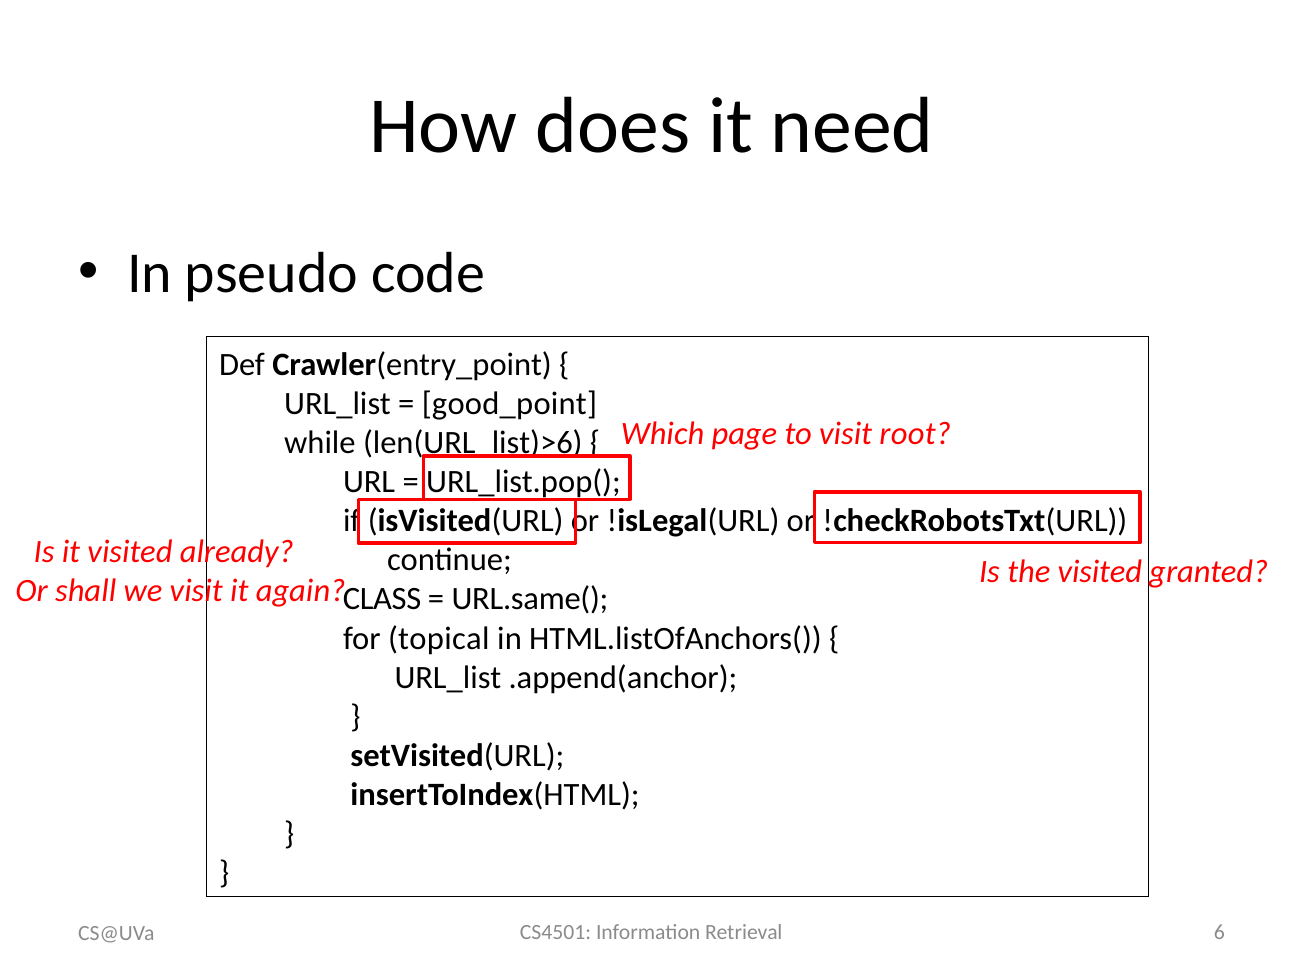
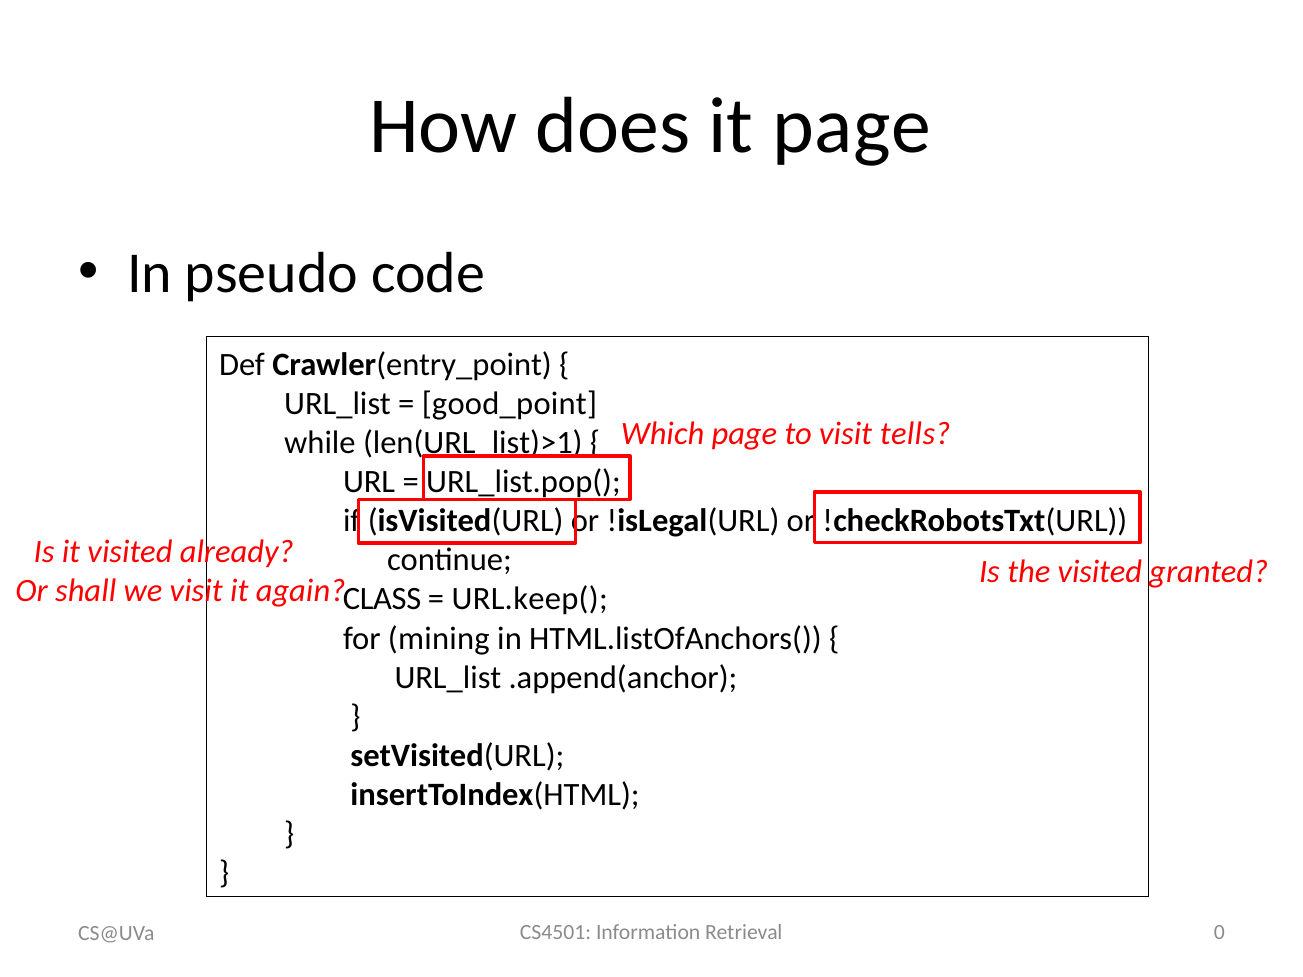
it need: need -> page (852, 126)
root: root -> tells (915, 434)
len(URL_list)>6: len(URL_list)>6 -> len(URL_list)>1 (473, 443)
URL.same(: URL.same( -> URL.keep( (530, 599)
topical: topical -> mining (439, 638)
6: 6 -> 0 (1219, 933)
